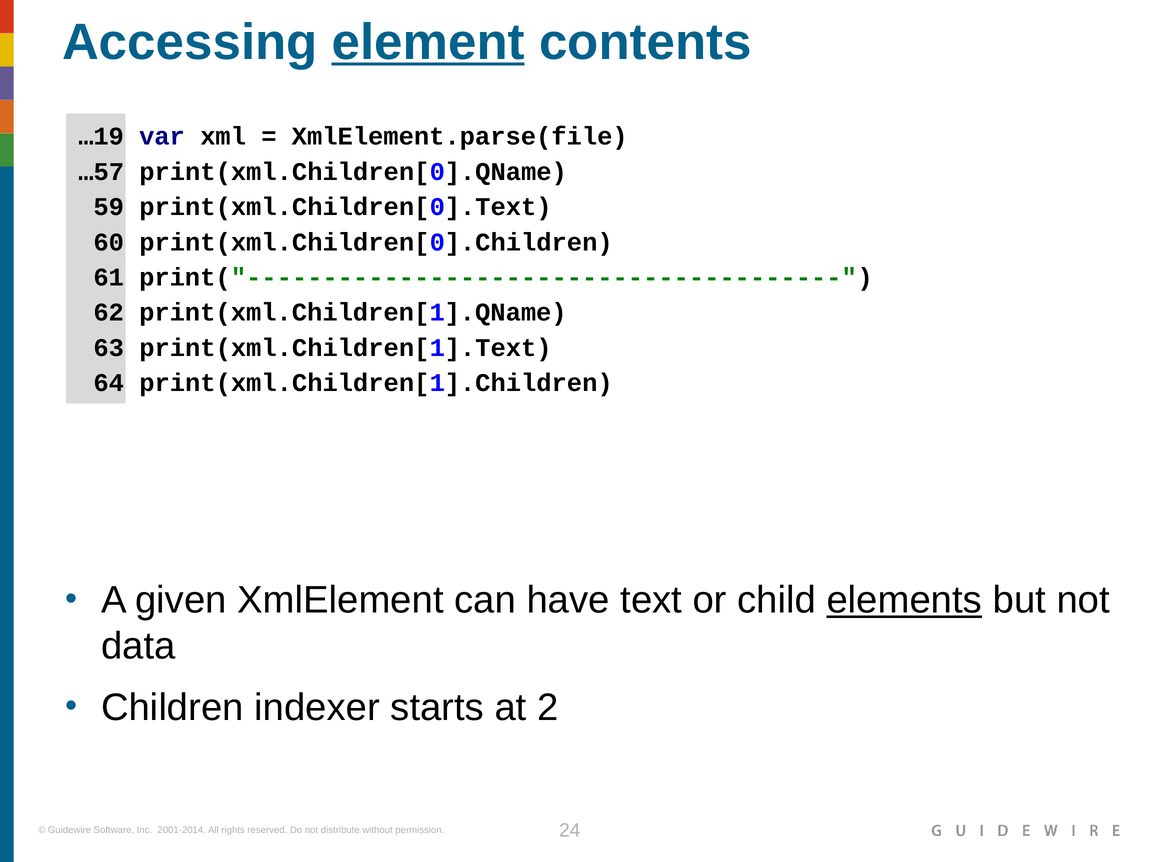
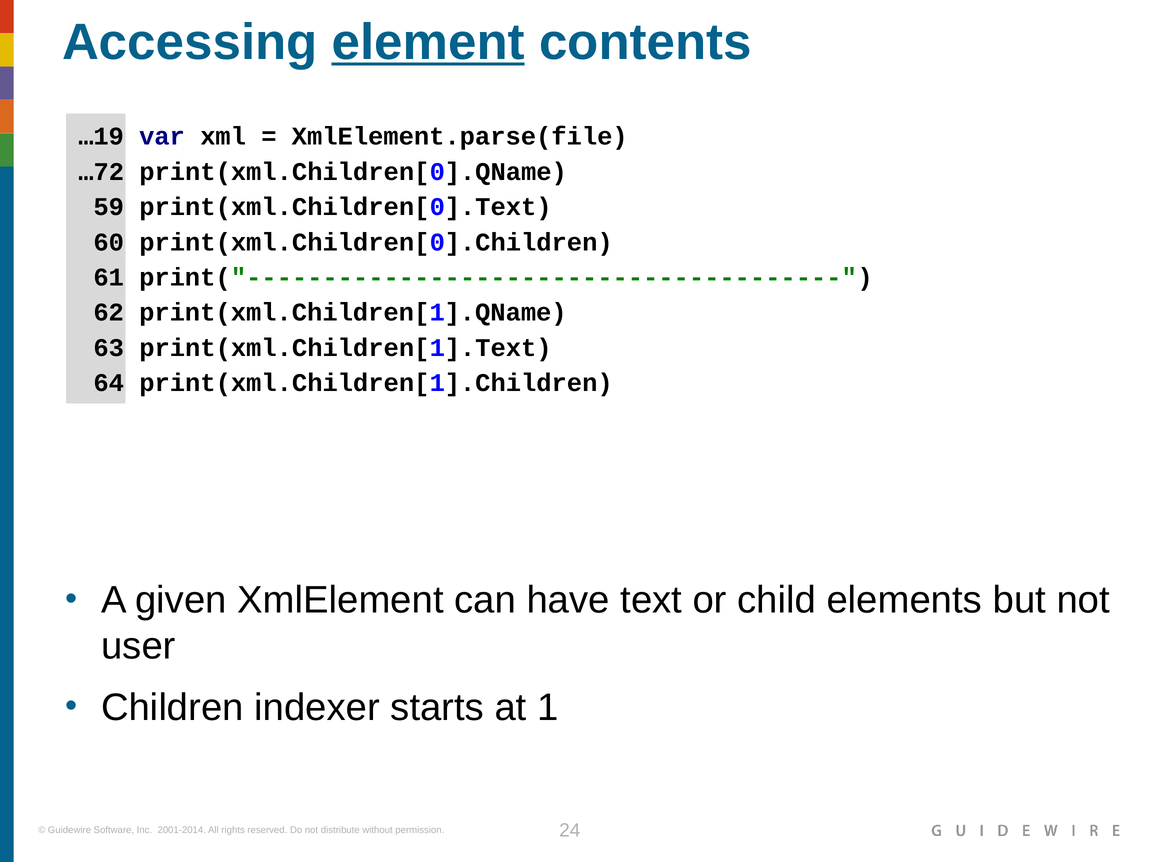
…57: …57 -> …72 (101, 172)
elements underline: present -> none (904, 600)
data: data -> user (138, 646)
2: 2 -> 1 (548, 707)
